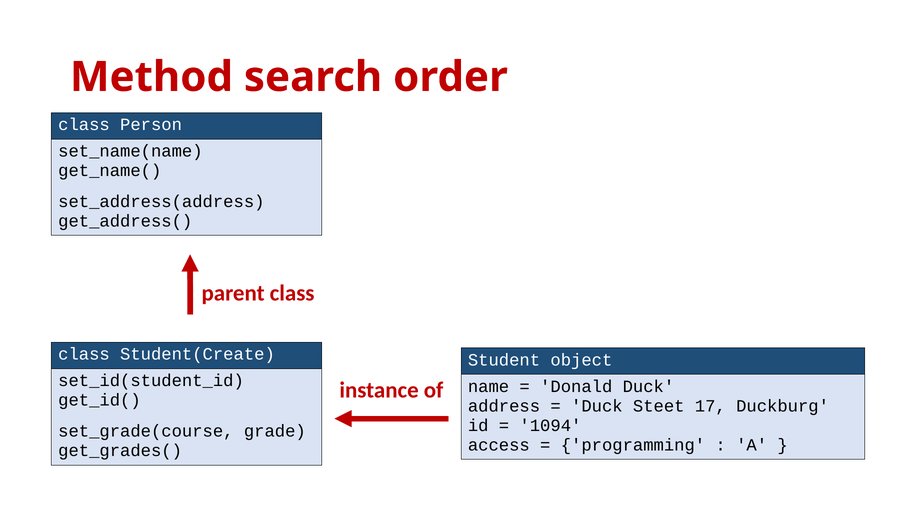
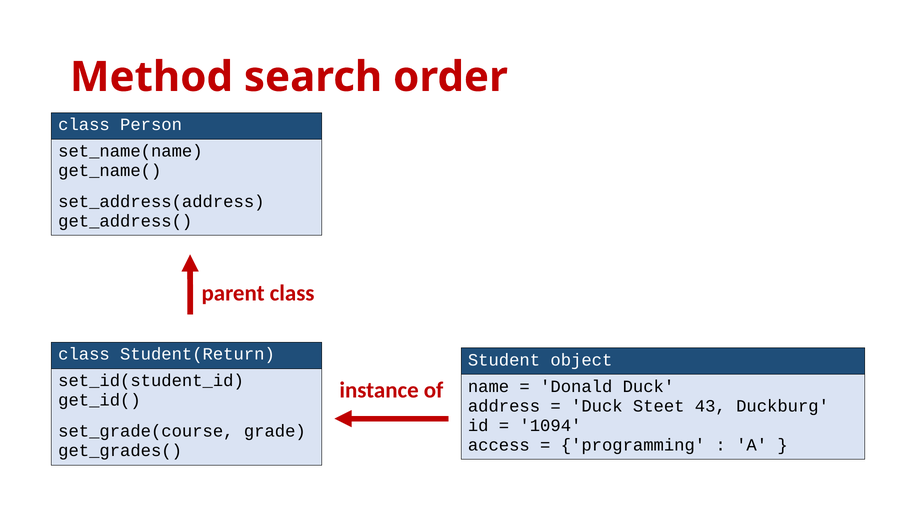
Student(Create: Student(Create -> Student(Return (197, 354)
17: 17 -> 43 (710, 406)
